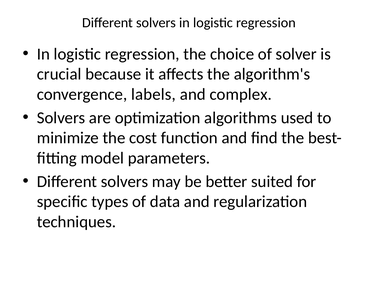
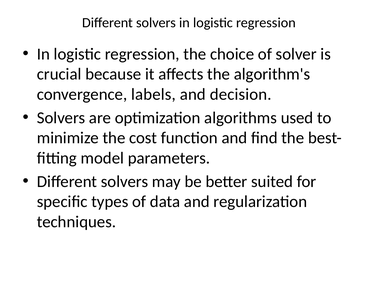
complex: complex -> decision (241, 94)
